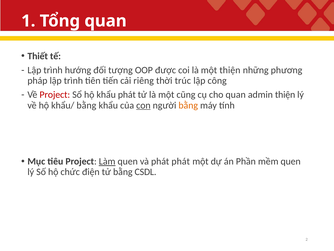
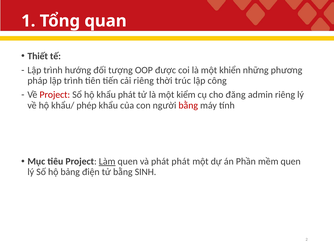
một thiện: thiện -> khiển (230, 70)
cũng: cũng -> kiểm (186, 95)
cho quan: quan -> đăng (236, 95)
admin thiện: thiện -> riêng (285, 95)
khẩu/ bằng: bằng -> phép (87, 105)
con underline: present -> none (143, 105)
bằng colour: orange -> red (188, 105)
chức: chức -> bảng (70, 172)
CSDL: CSDL -> SINH (145, 172)
